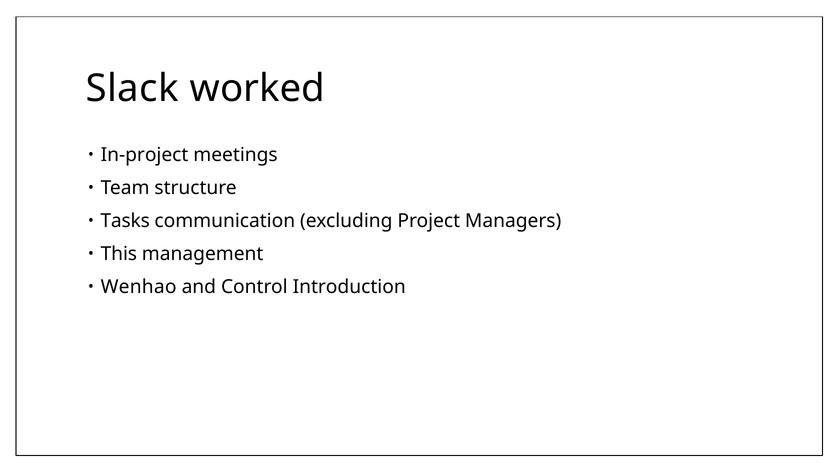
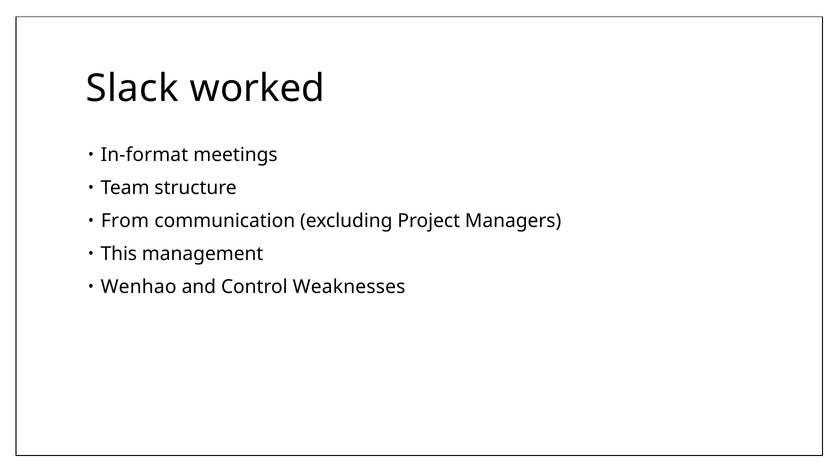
In-project: In-project -> In-format (144, 155)
Tasks: Tasks -> From (125, 221)
Introduction: Introduction -> Weaknesses (349, 287)
